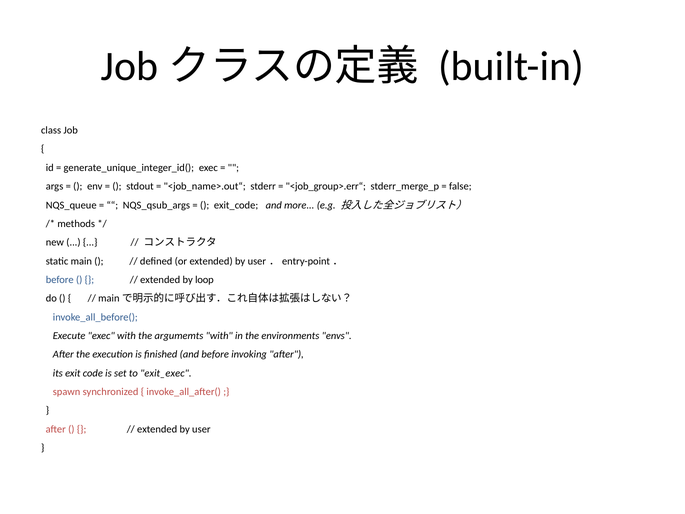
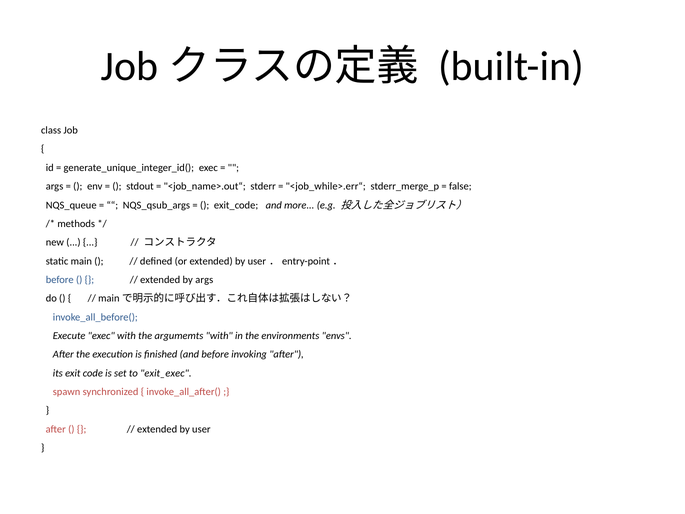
<job_group>.err“: <job_group>.err“ -> <job_while>.err“ (326, 186)
by loop: loop -> args (204, 280)
